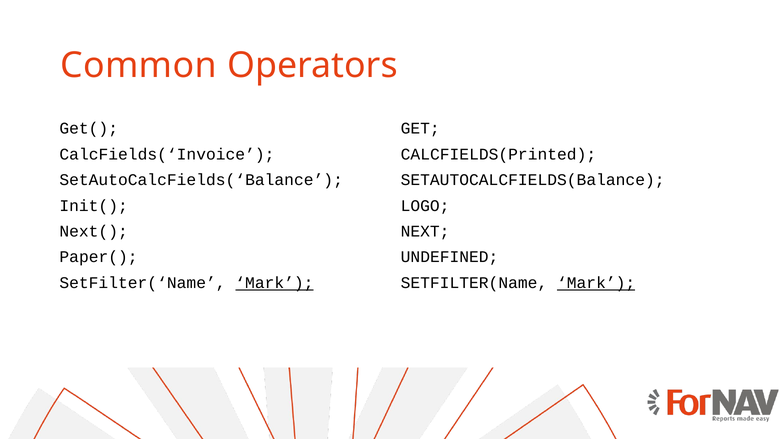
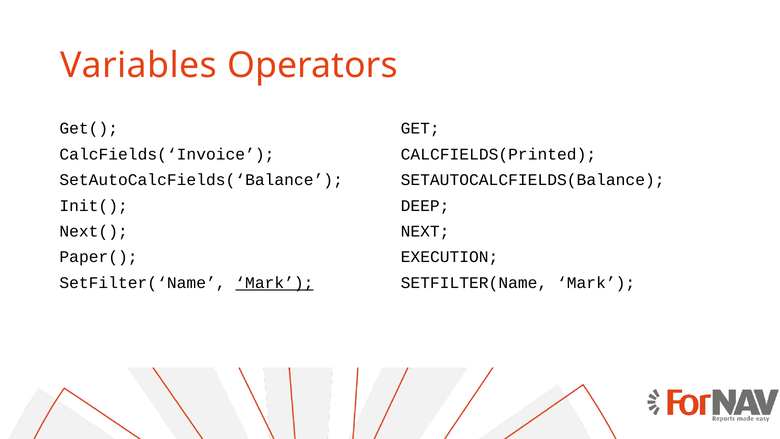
Common: Common -> Variables (138, 66)
LOGO: LOGO -> DEEP (425, 206)
UNDEFINED: UNDEFINED -> EXECUTION (450, 257)
Mark underline: present -> none (596, 283)
